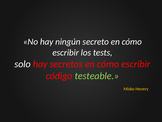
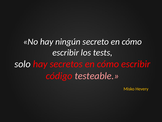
testeable colour: light green -> pink (97, 76)
